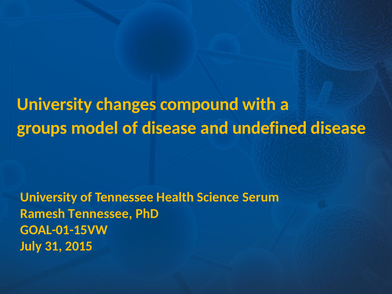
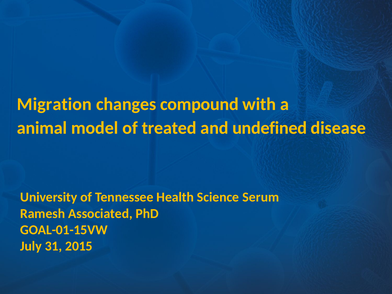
University: University -> Migration (54, 104)
groups: groups -> animal (42, 128)
of disease: disease -> treated (169, 128)
Ramesh Tennessee: Tennessee -> Associated (100, 214)
